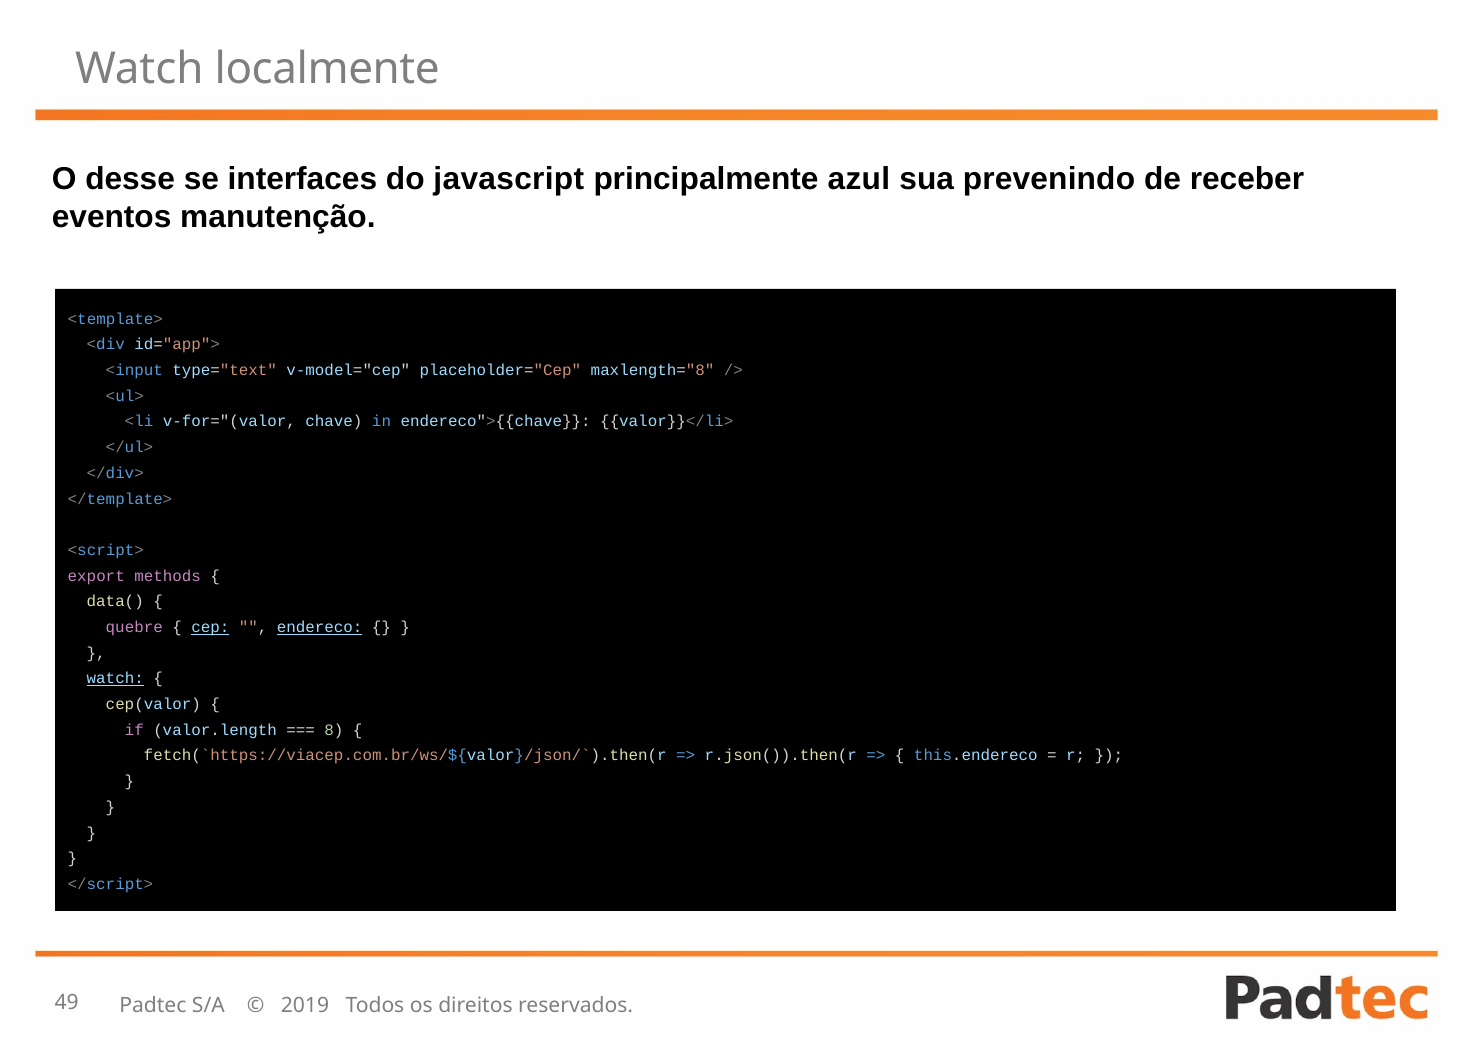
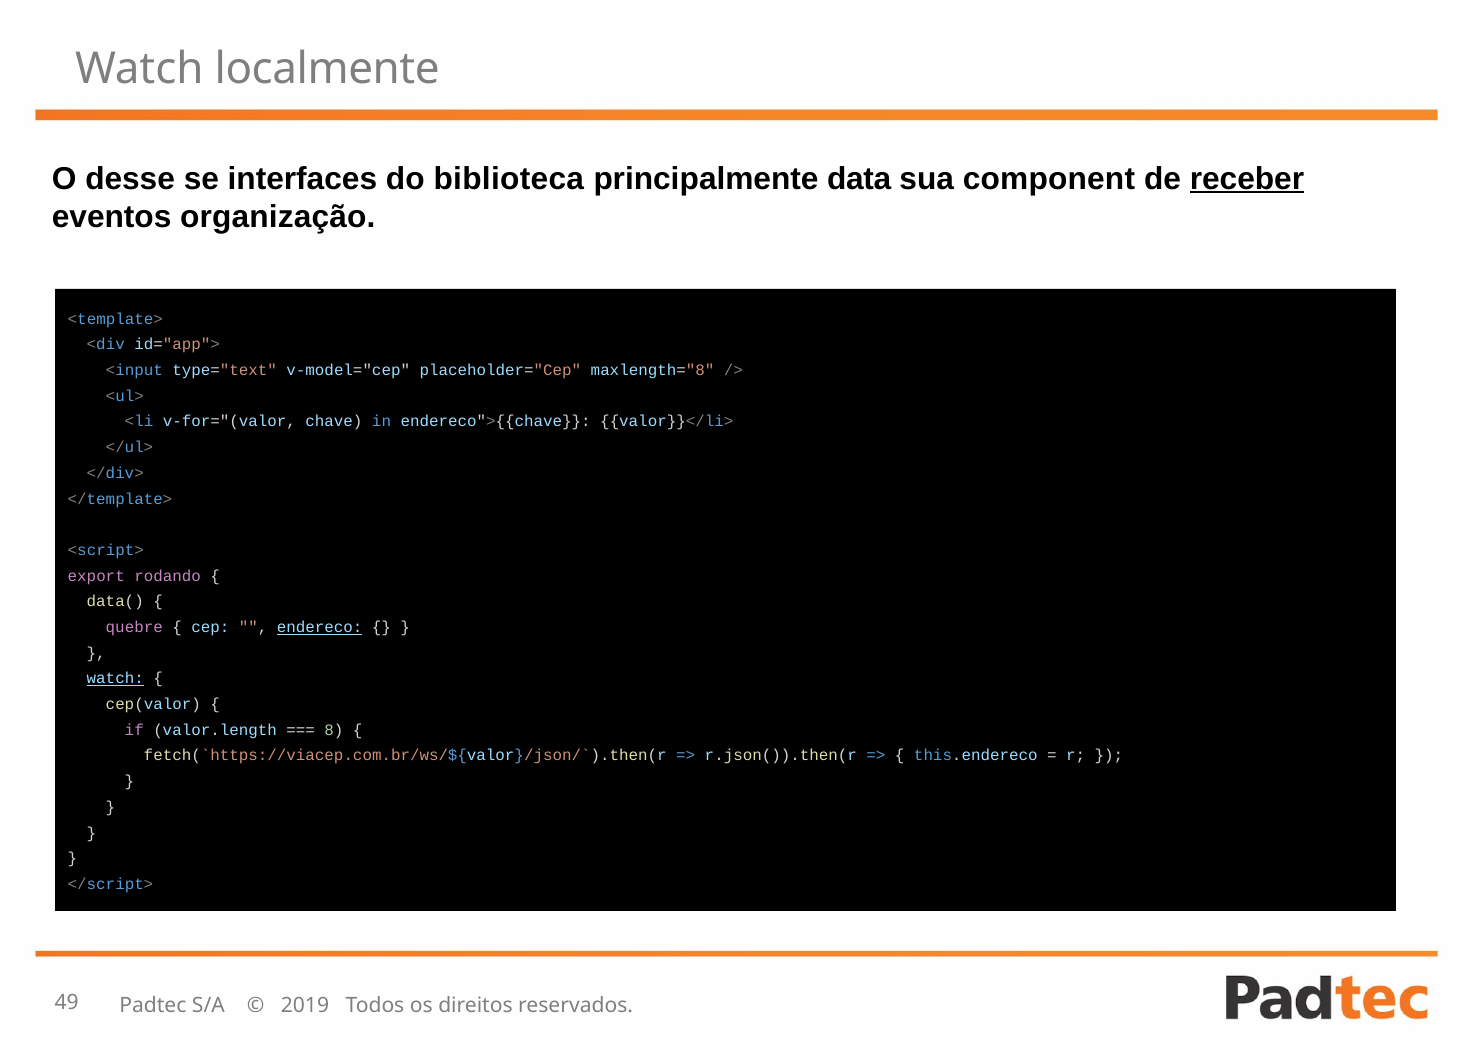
javascript: javascript -> biblioteca (509, 179)
azul: azul -> data (859, 179)
prevenindo: prevenindo -> component (1049, 179)
receber underline: none -> present (1247, 179)
manutenção: manutenção -> organização (278, 217)
methods: methods -> rodando (168, 576)
cep underline: present -> none (210, 627)
